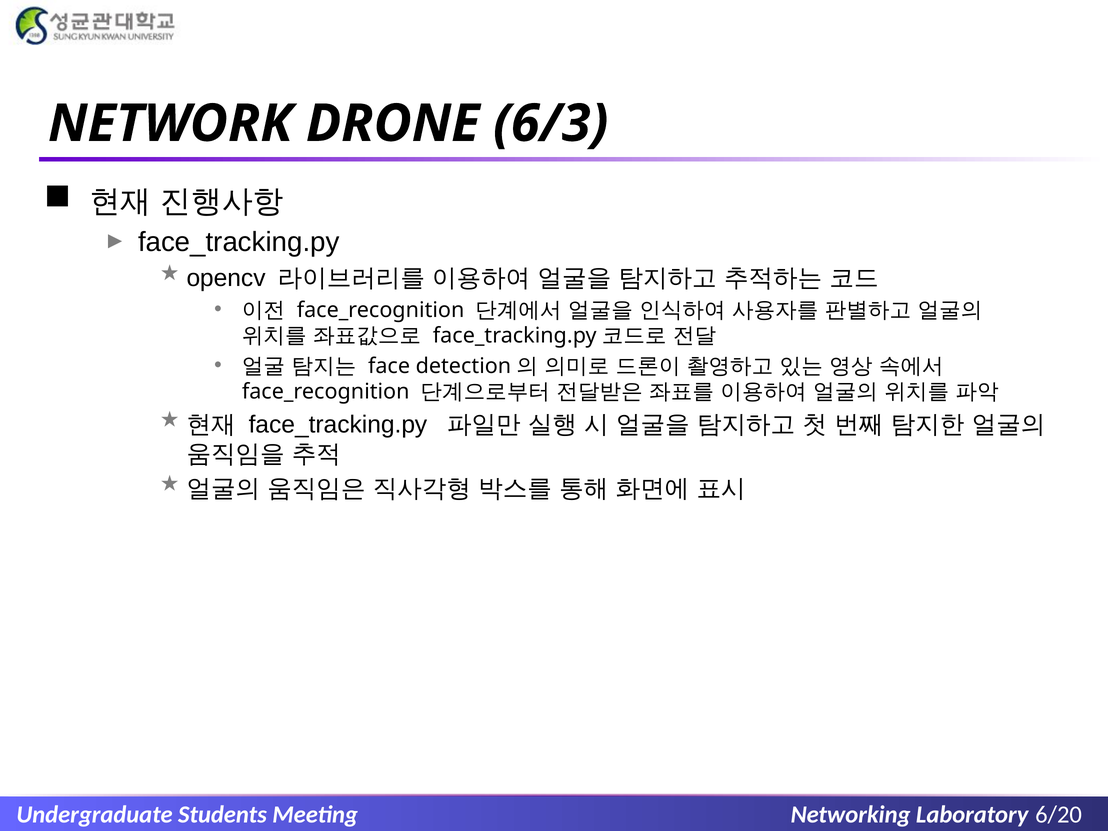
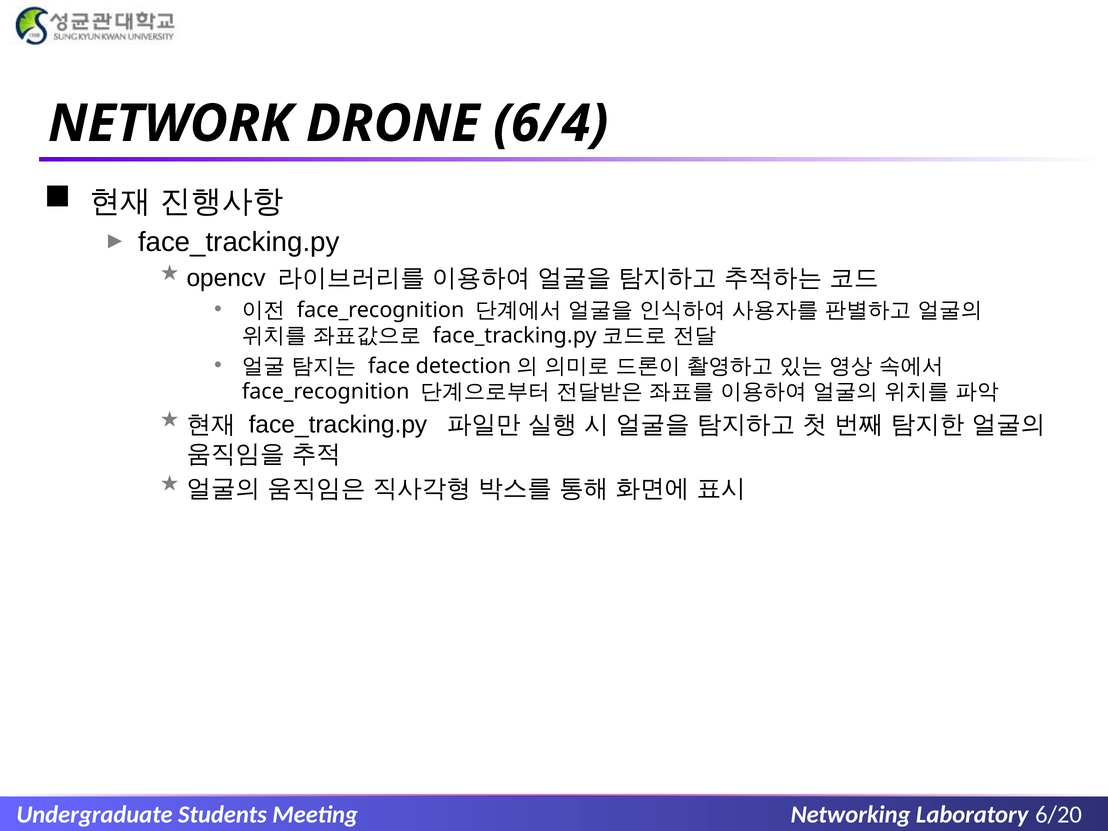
6/3: 6/3 -> 6/4 (551, 124)
